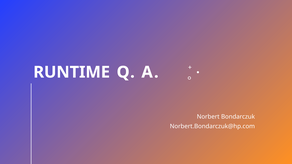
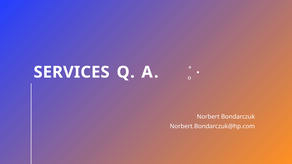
RUNTIME: RUNTIME -> SERVICES (72, 72)
